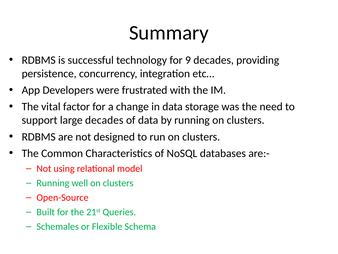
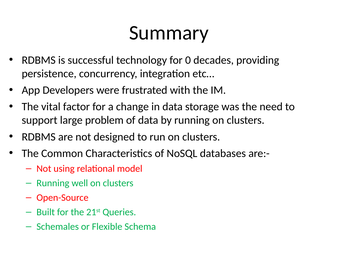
9: 9 -> 0 (188, 60)
large decades: decades -> problem (104, 120)
